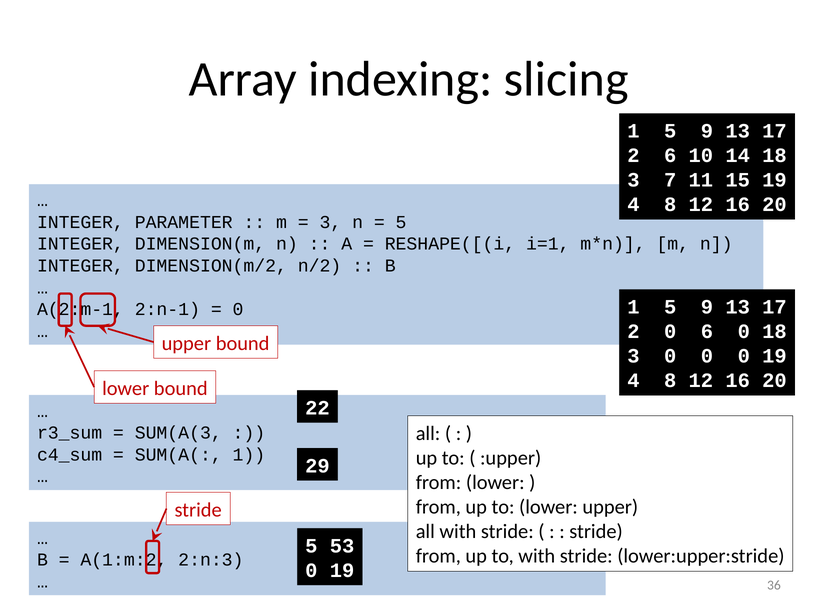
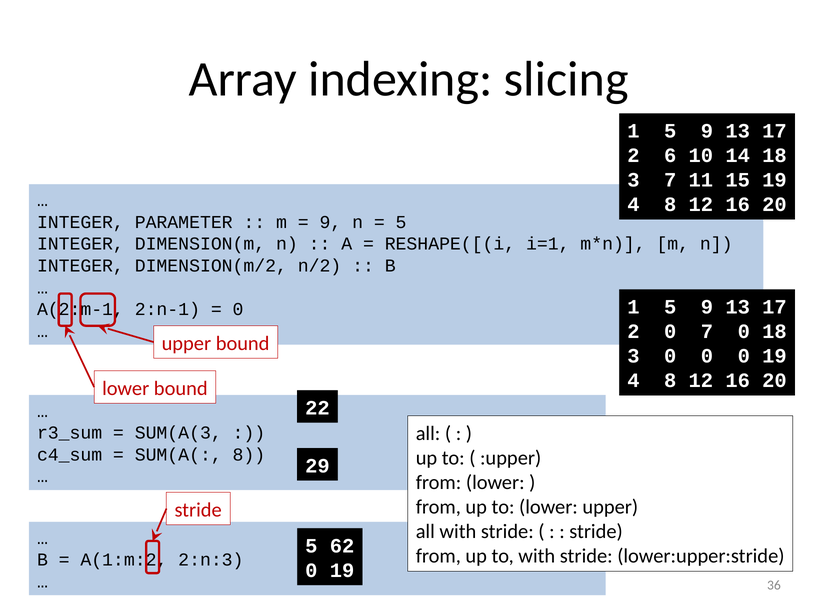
3: 3 -> 9 (330, 222)
0 6: 6 -> 7 (707, 332)
SUM(A( 1: 1 -> 8 (249, 455)
53: 53 -> 62 (342, 546)
